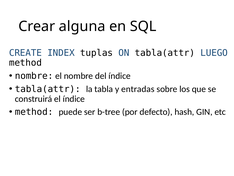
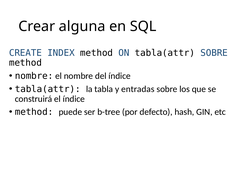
INDEX tuplas: tuplas -> method (97, 53)
tabla(attr LUEGO: LUEGO -> SOBRE (214, 53)
